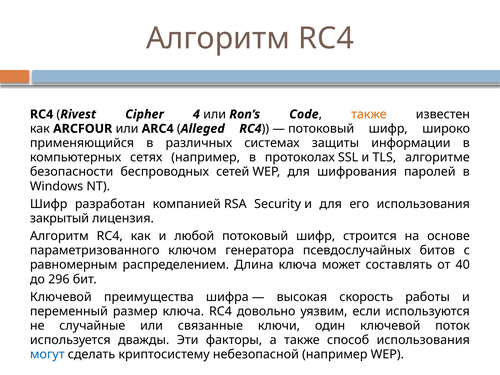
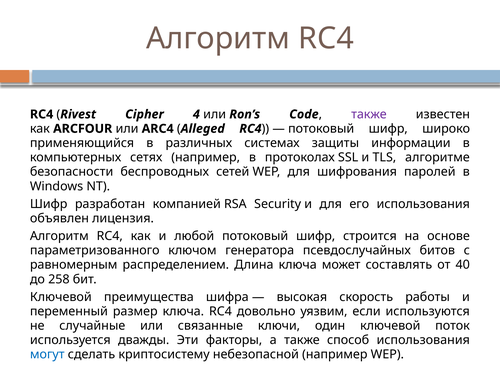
также colour: orange -> purple (369, 114)
закрытый: закрытый -> объявлен (59, 218)
296: 296 -> 258 (59, 279)
